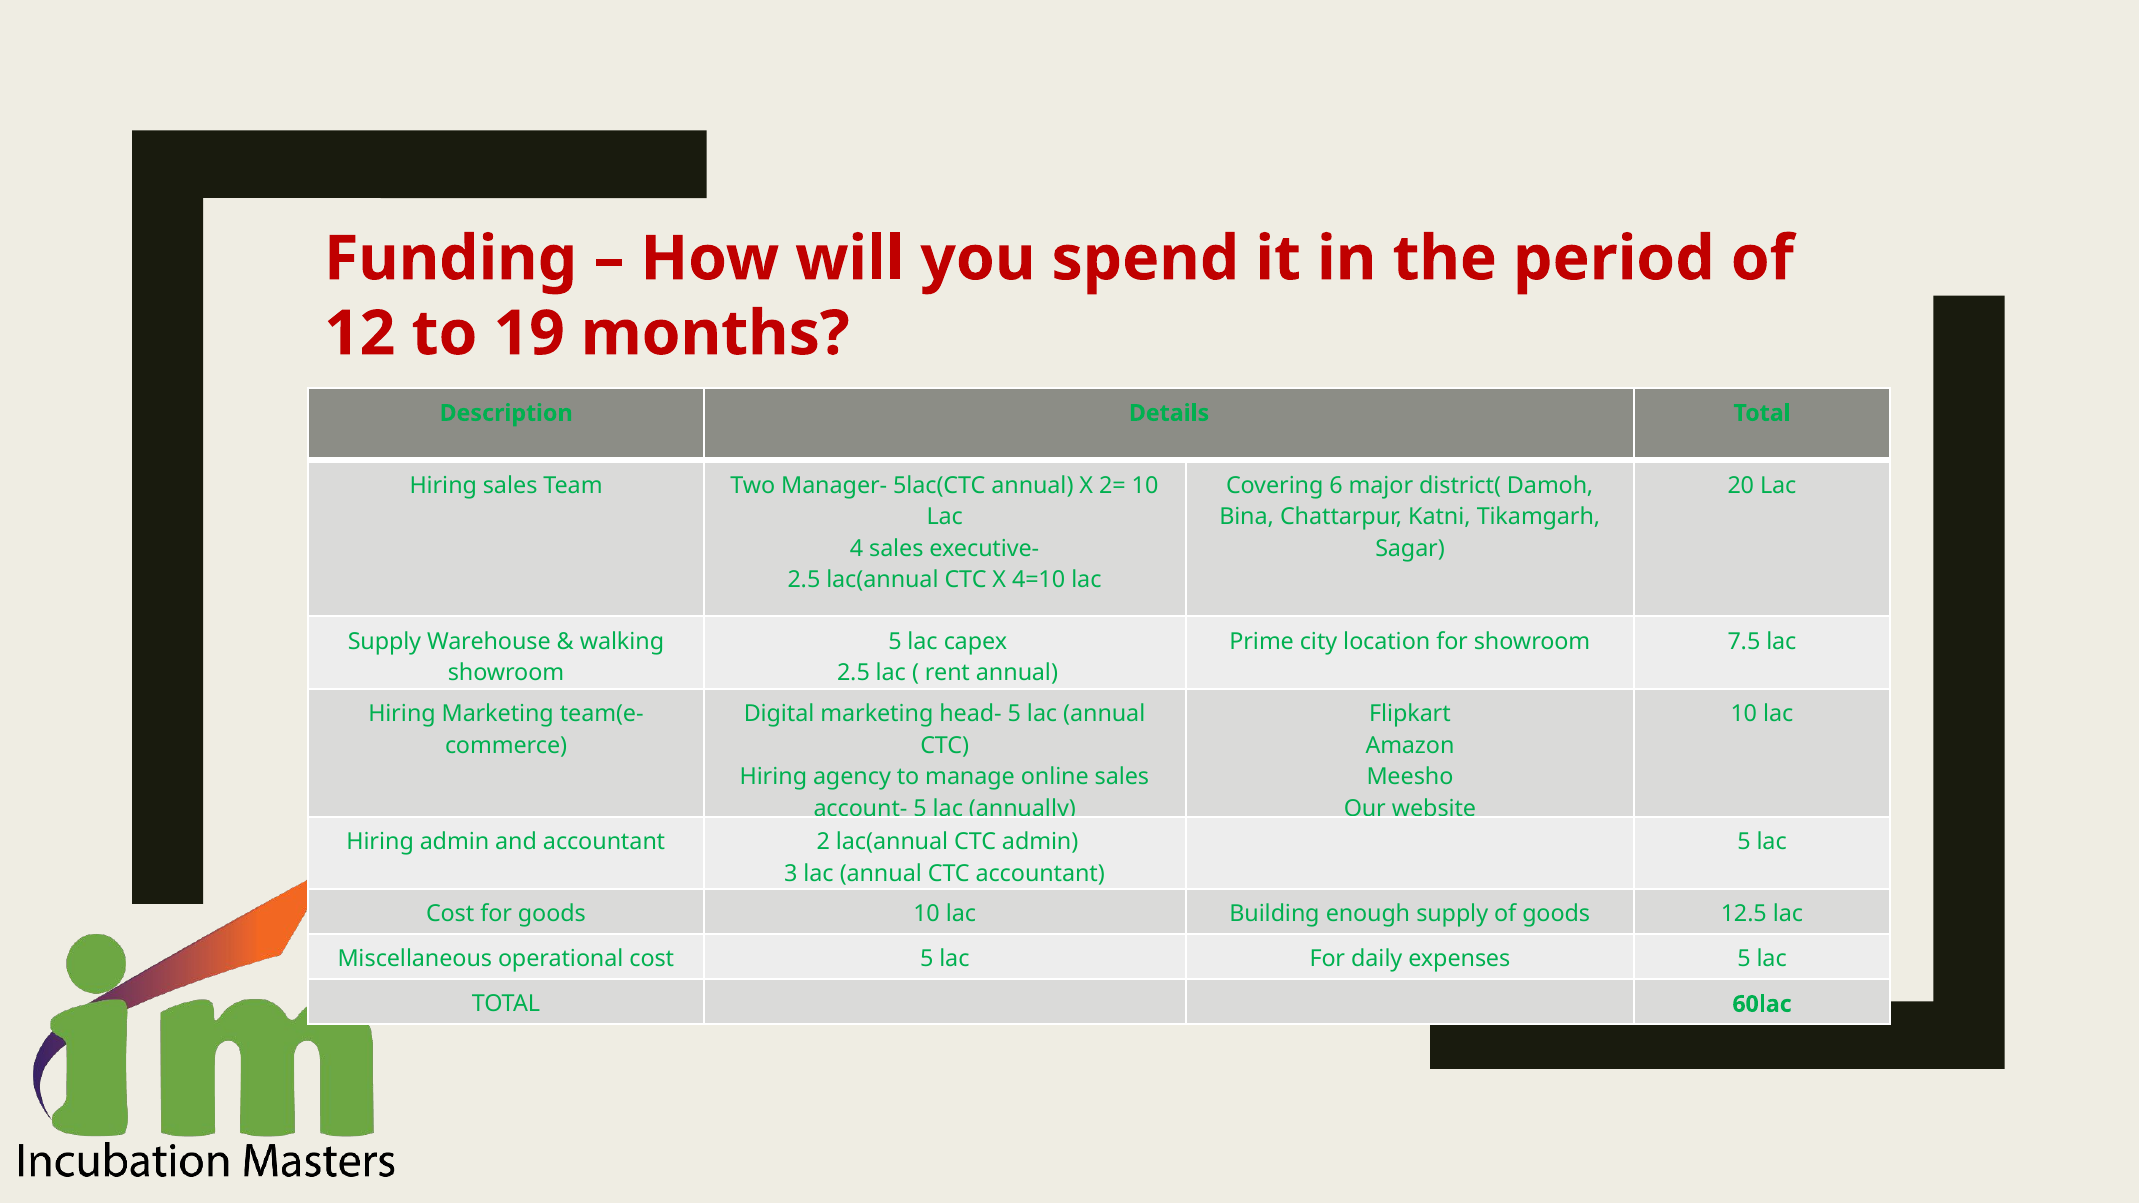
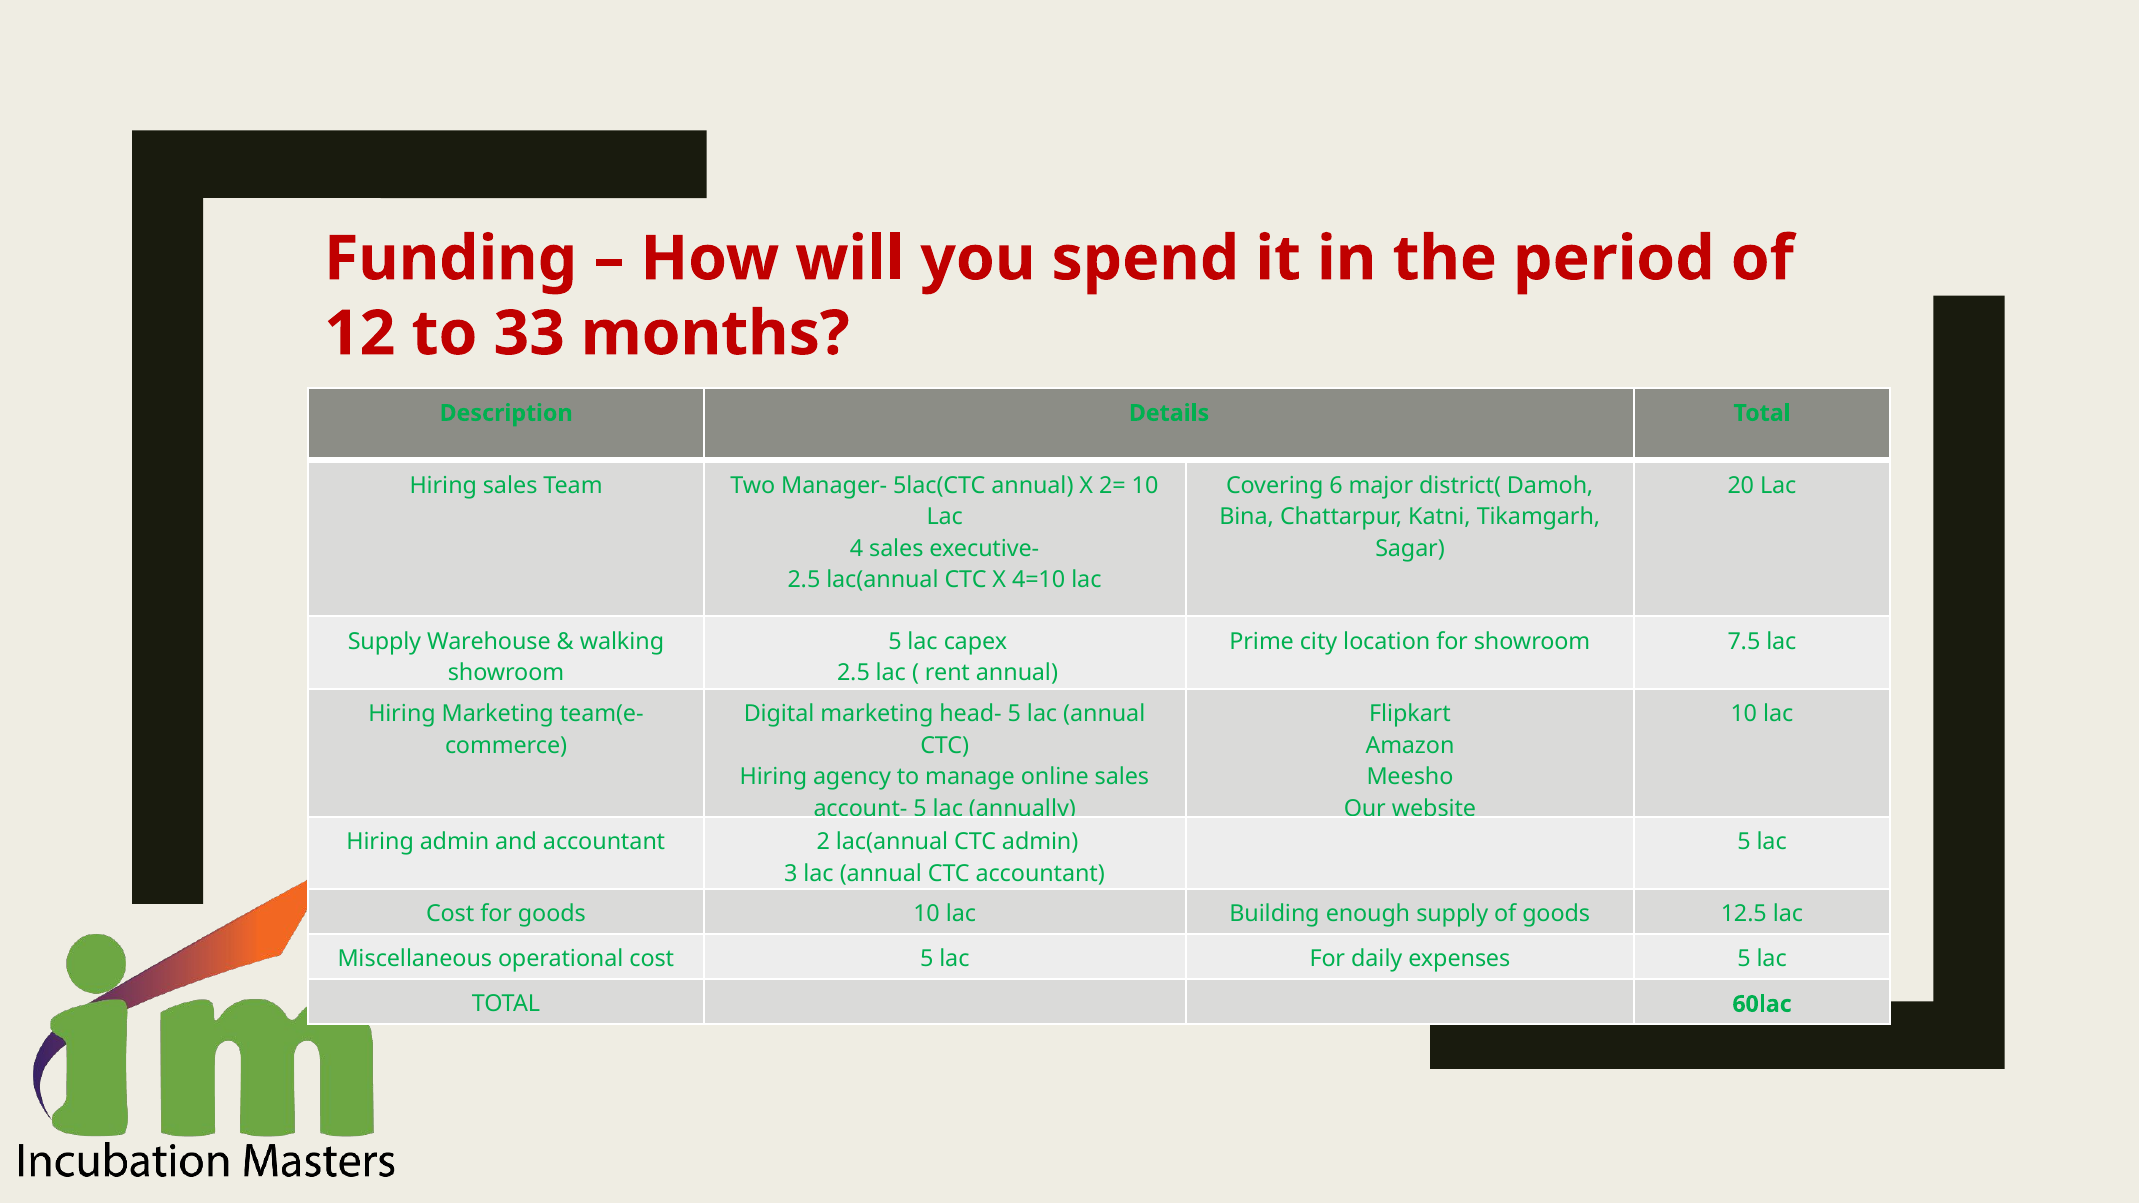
19: 19 -> 33 (529, 334)
